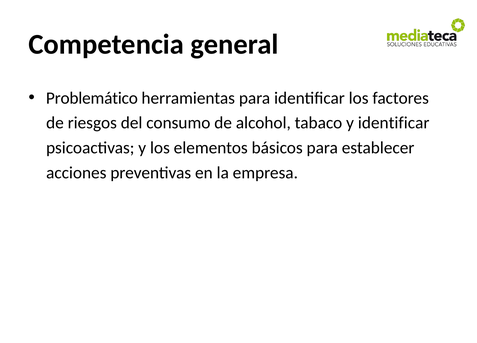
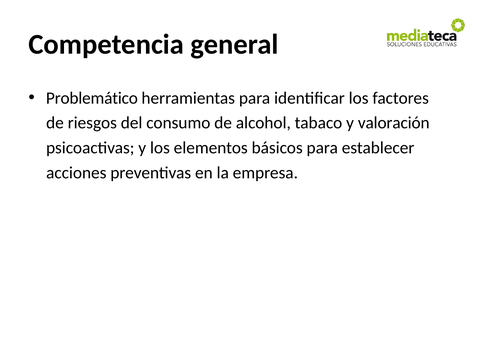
y identificar: identificar -> valoración (394, 123)
